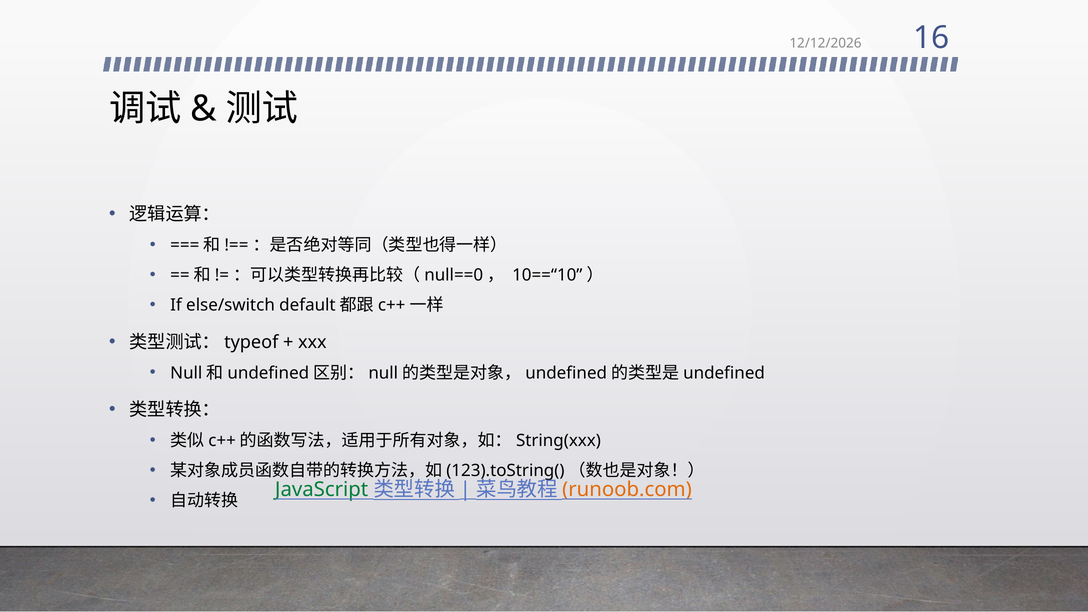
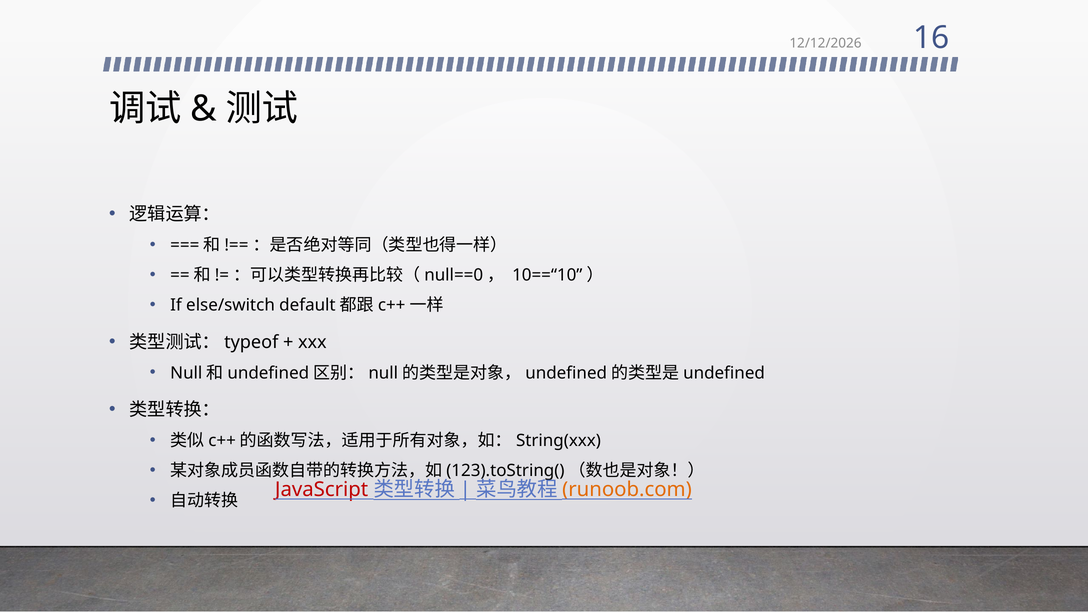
JavaScript colour: green -> red (322, 490)
